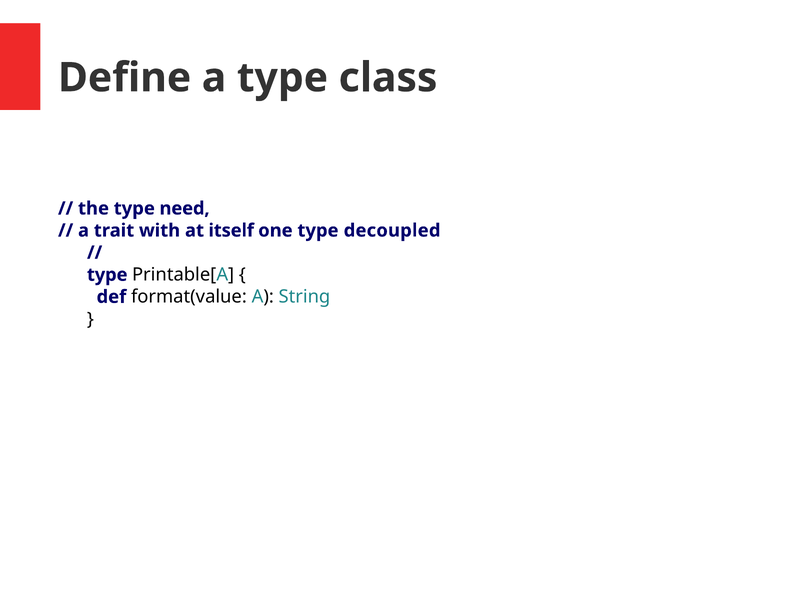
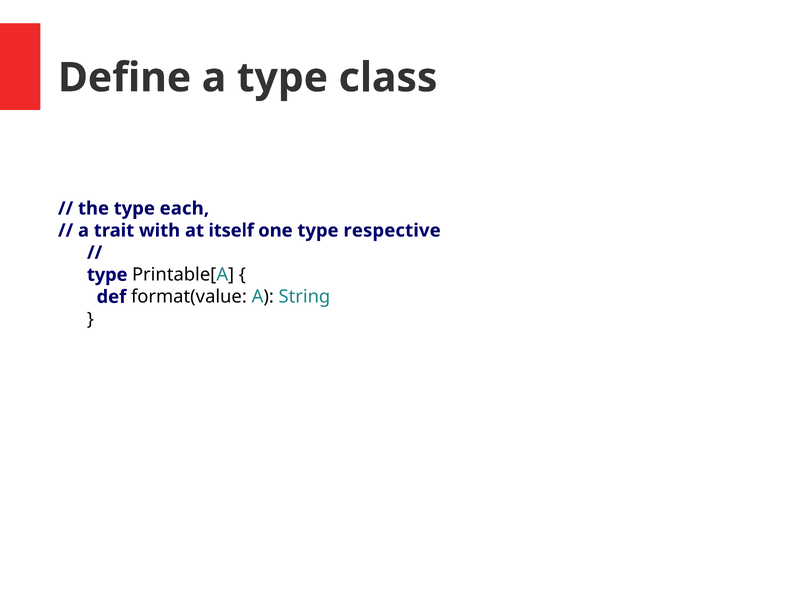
need: need -> each (184, 208)
decoupled: decoupled -> respective (392, 231)
